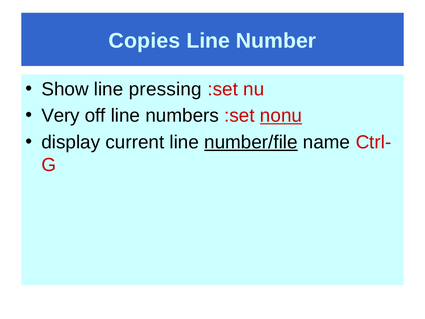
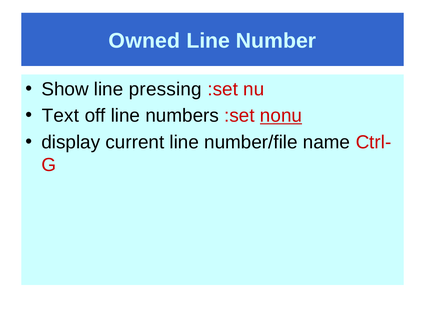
Copies: Copies -> Owned (144, 41)
Very: Very -> Text (60, 116)
number/file underline: present -> none (251, 142)
